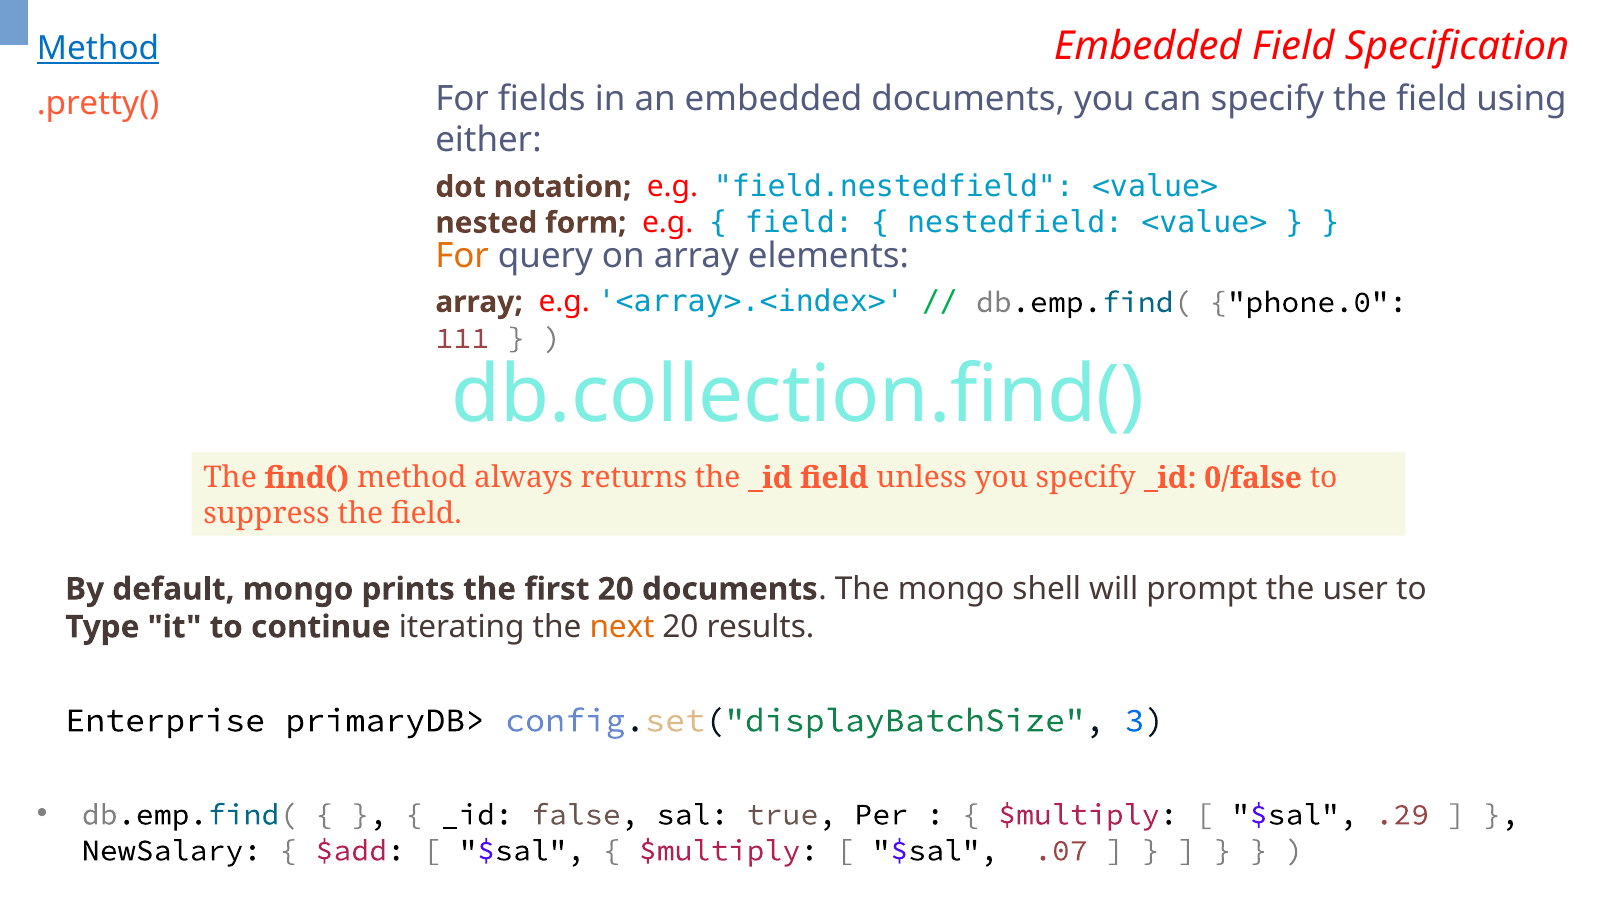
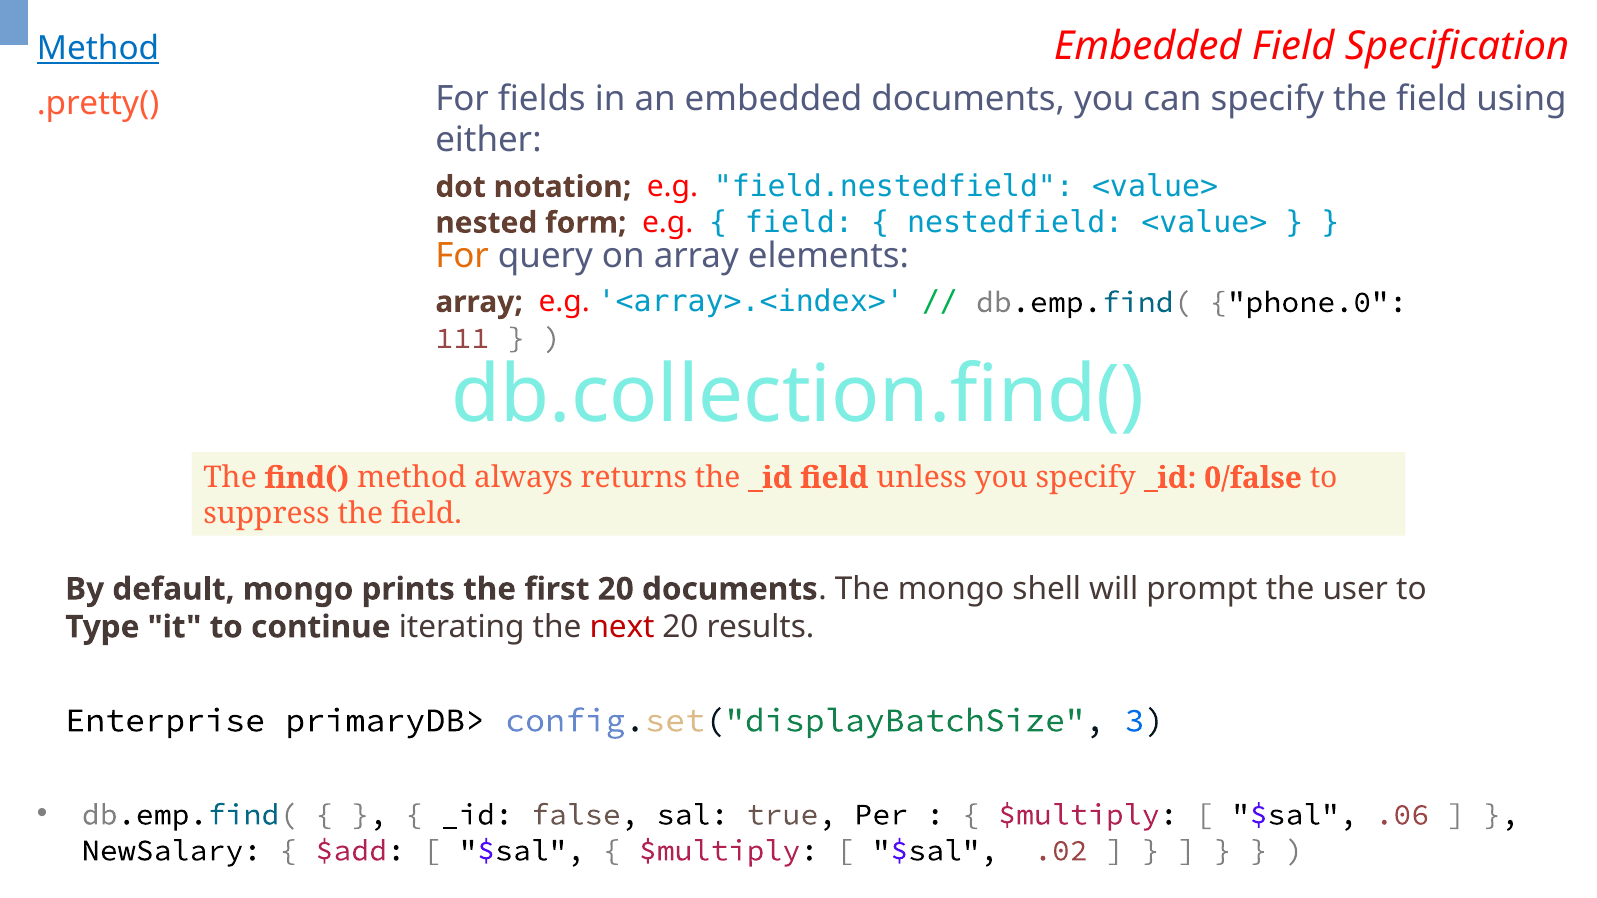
next colour: orange -> red (622, 627)
.29: .29 -> .06 (1402, 815)
.07: .07 -> .02 (1061, 851)
